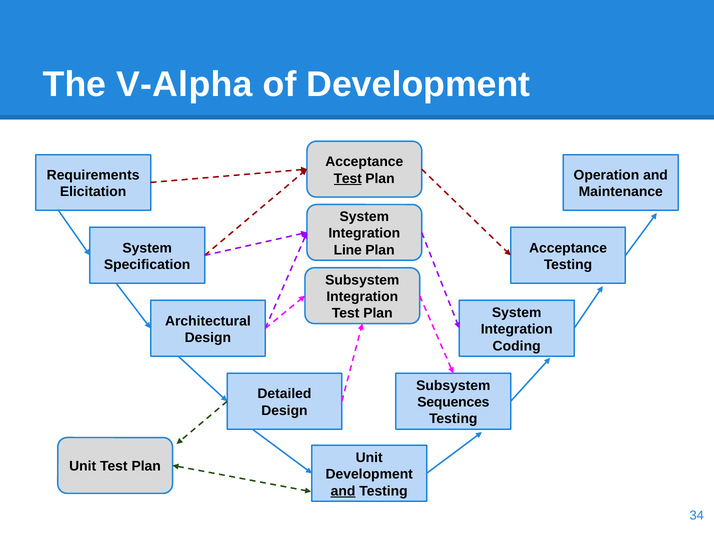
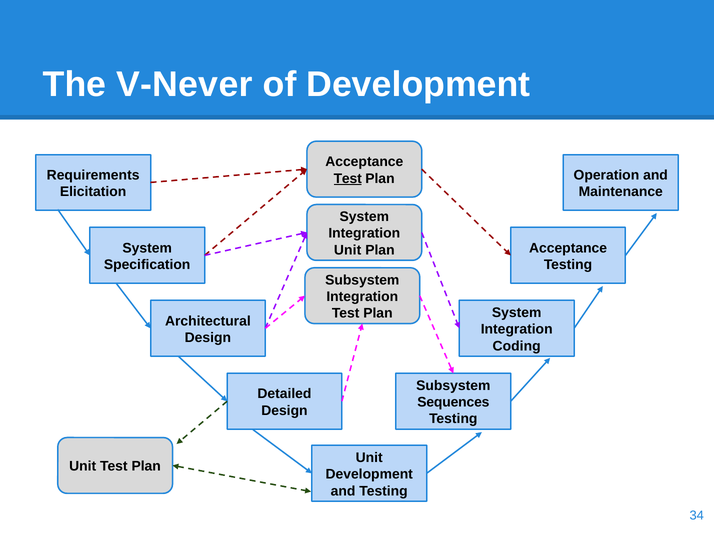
V-Alpha: V-Alpha -> V-Never (184, 85)
Line: Line -> Unit (348, 250)
and underline: present -> none (343, 491)
